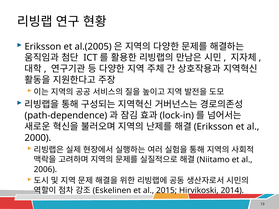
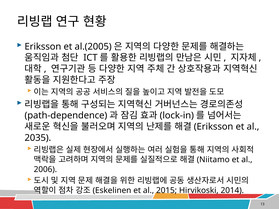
2000: 2000 -> 2035 (38, 138)
